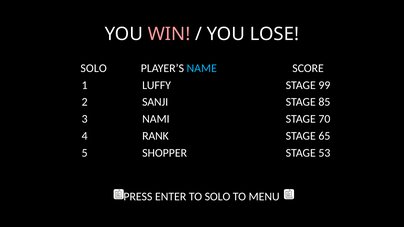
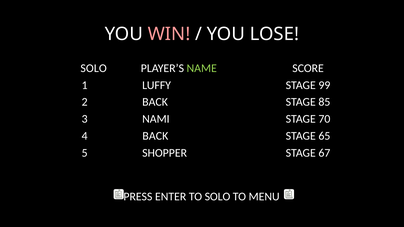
NAME colour: light blue -> light green (202, 68)
2 SANJI: SANJI -> BACK (155, 102)
4 RANK: RANK -> BACK (155, 136)
53: 53 -> 67 (324, 153)
